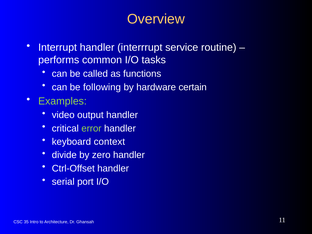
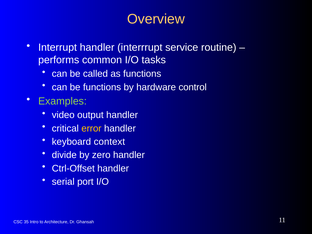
be following: following -> functions (102, 87)
certain: certain -> control (193, 87)
error colour: light green -> yellow (91, 128)
